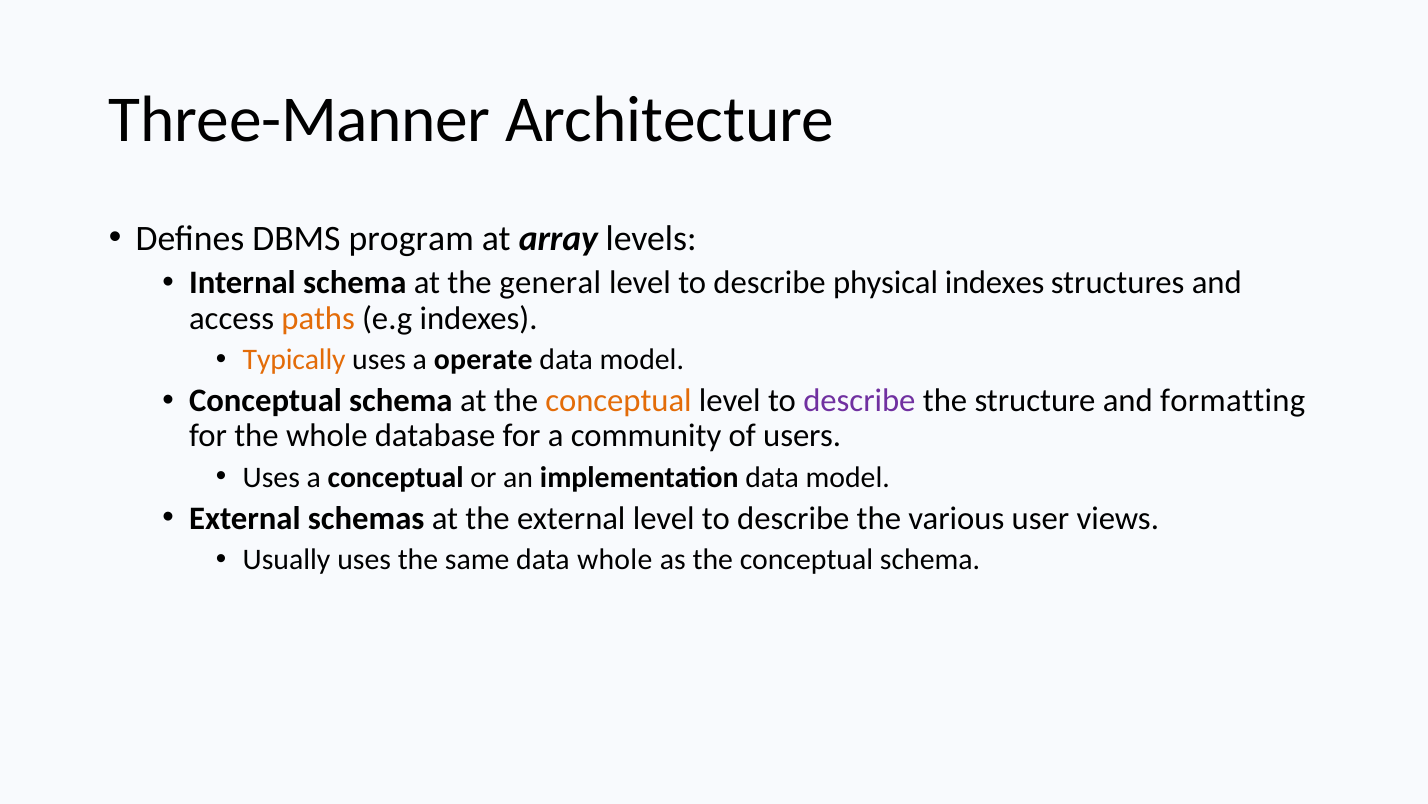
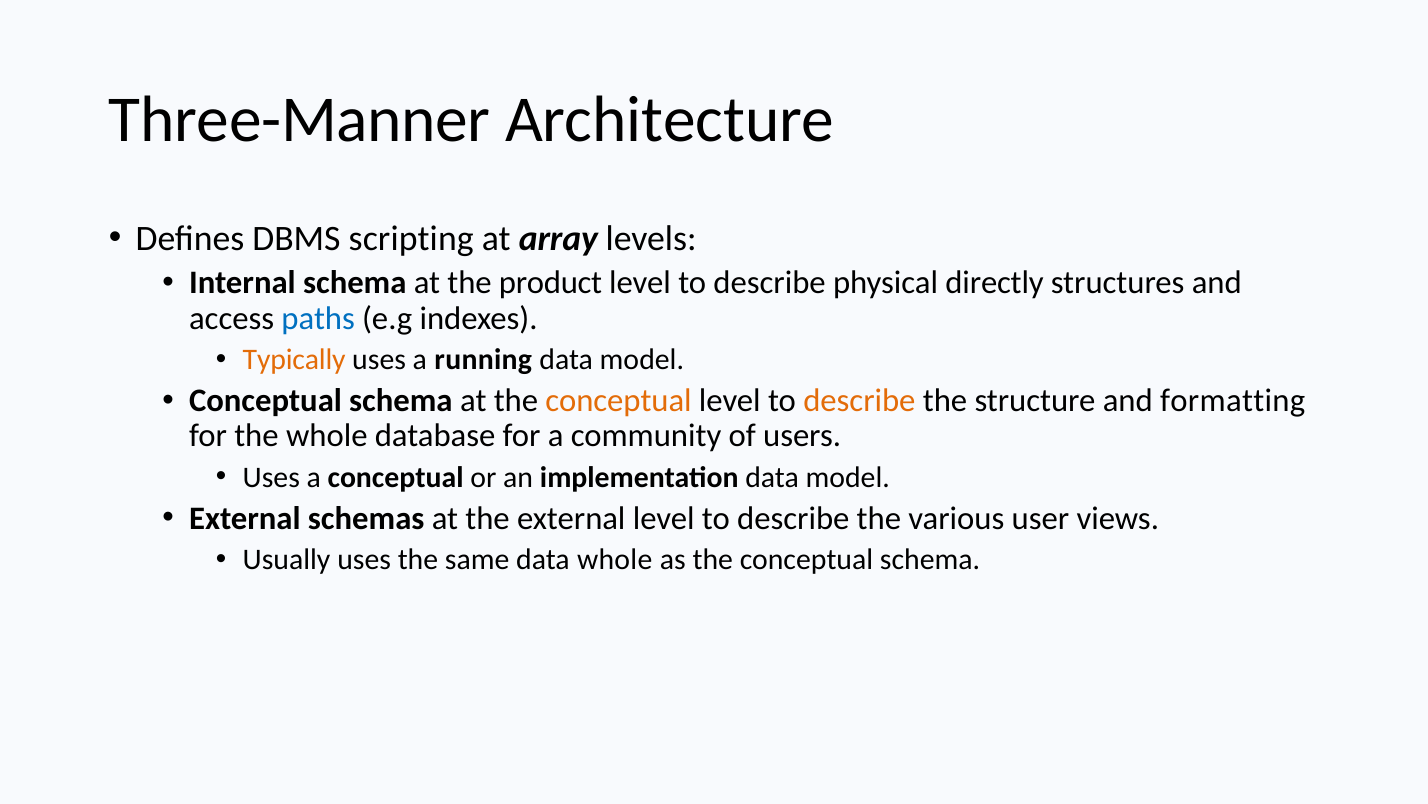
program: program -> scripting (411, 238)
general: general -> product (551, 283)
physical indexes: indexes -> directly (995, 283)
paths colour: orange -> blue (318, 318)
operate: operate -> running (483, 359)
describe colour: purple -> orange (859, 400)
